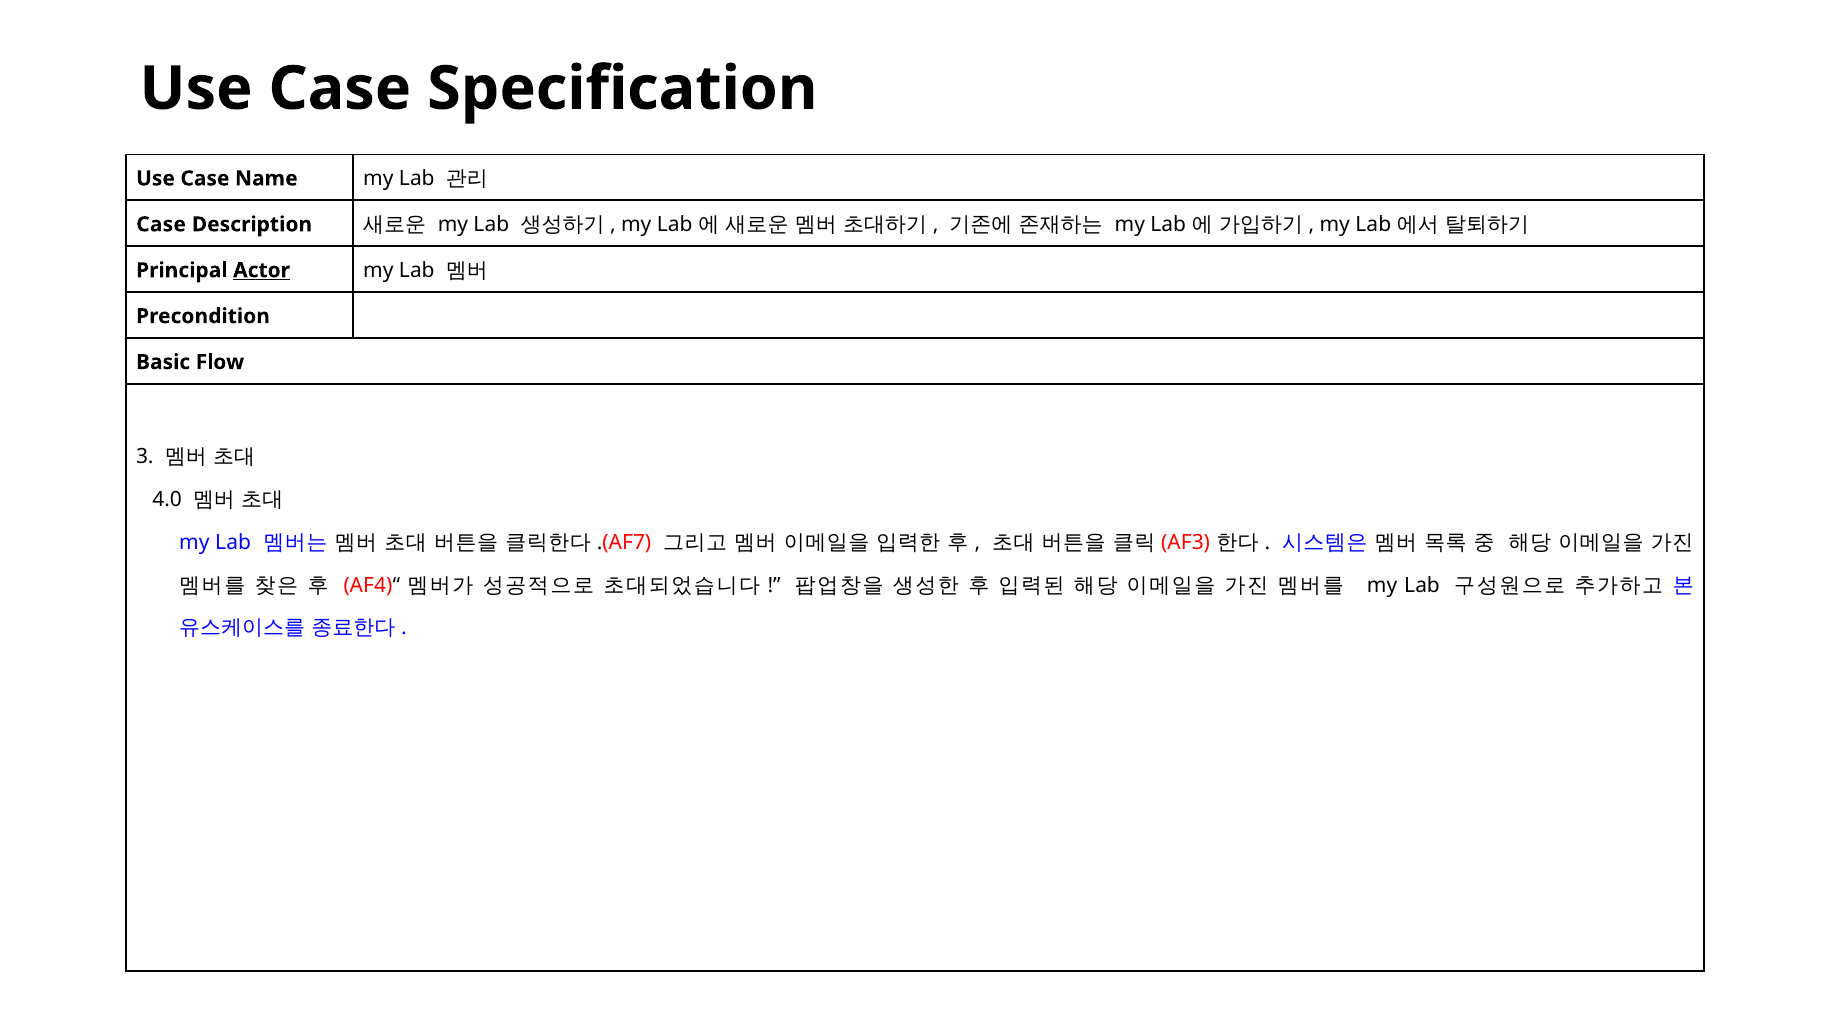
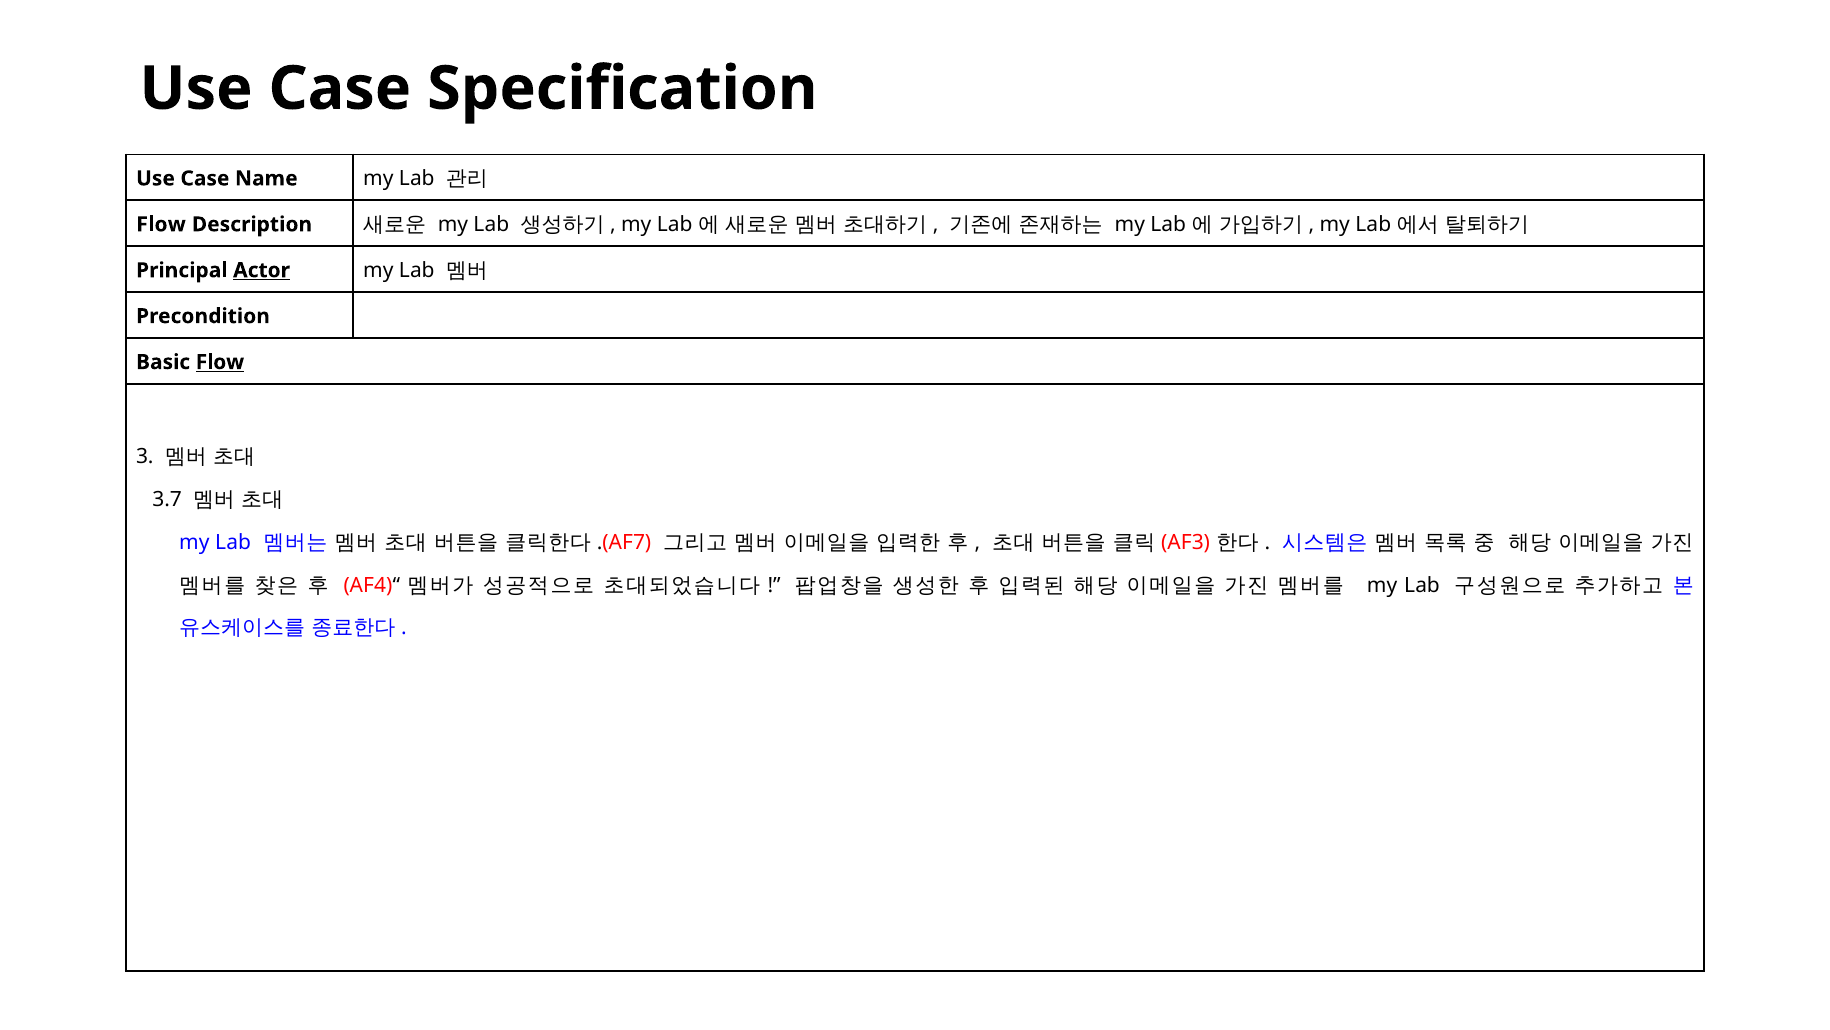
Case: Case -> Flow (161, 224)
Flow underline: none -> present (220, 362)
4.0: 4.0 -> 3.7 (167, 499)
